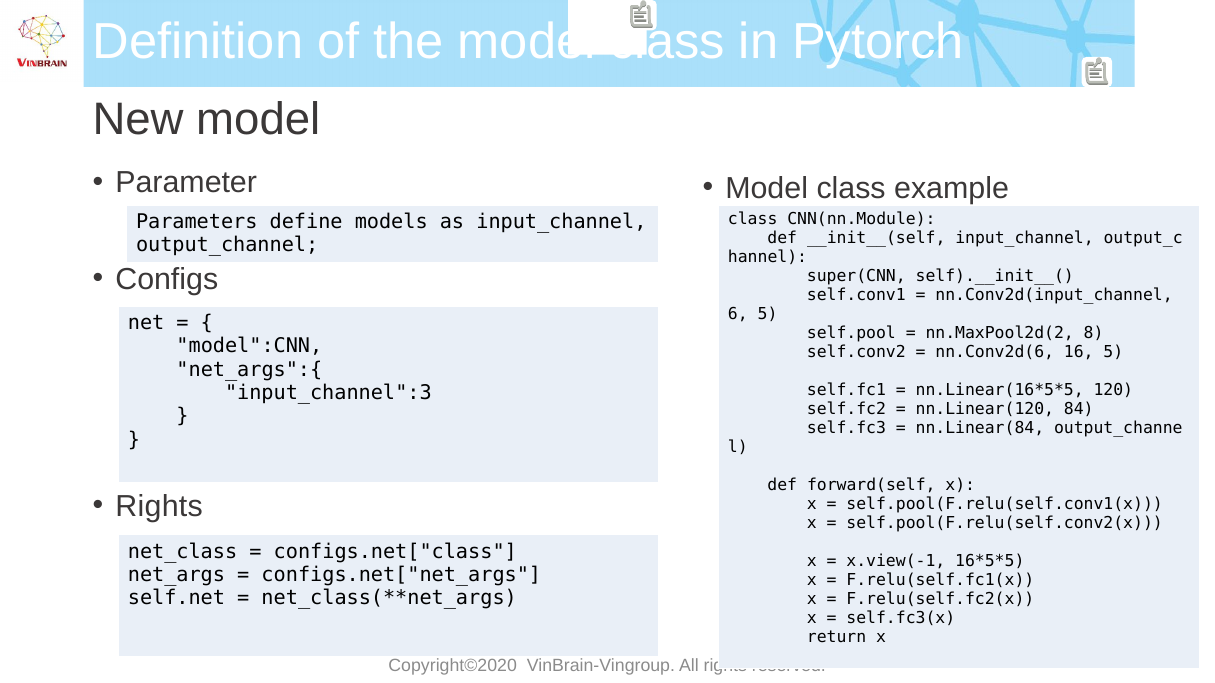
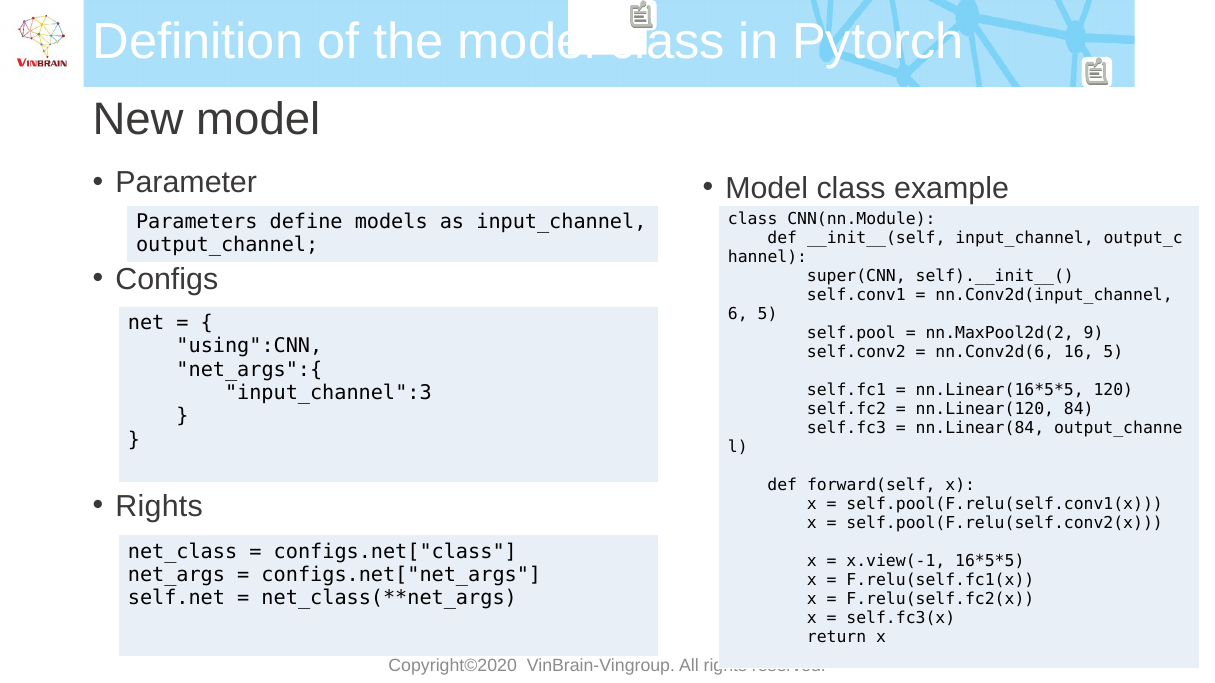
8: 8 -> 9 (1094, 333)
model":CNN: model":CNN -> using":CNN (249, 346)
